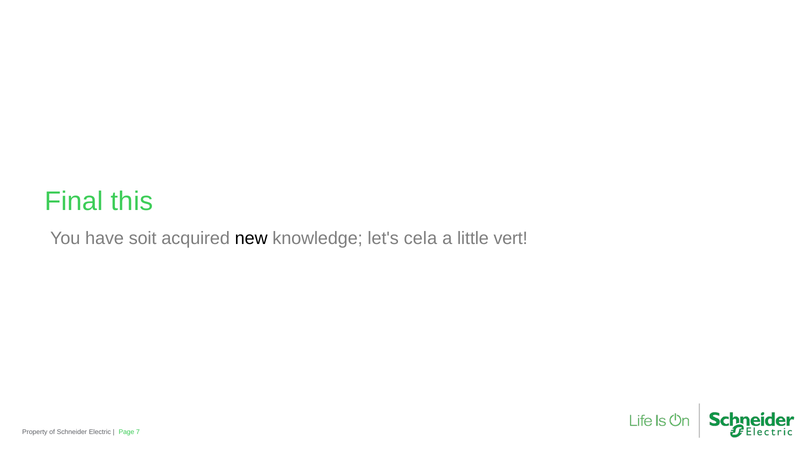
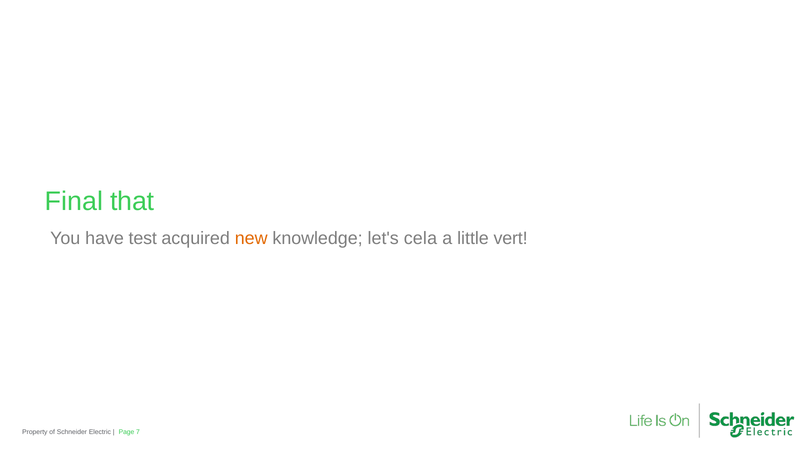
this: this -> that (132, 201)
soit: soit -> test (143, 238)
new colour: black -> orange (251, 238)
